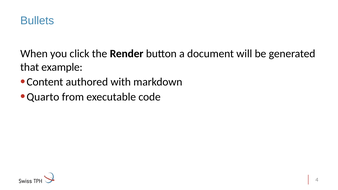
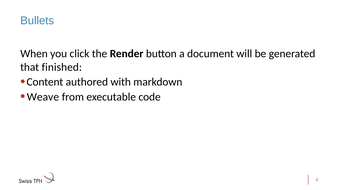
example: example -> finished (62, 67)
Quarto: Quarto -> Weave (43, 97)
